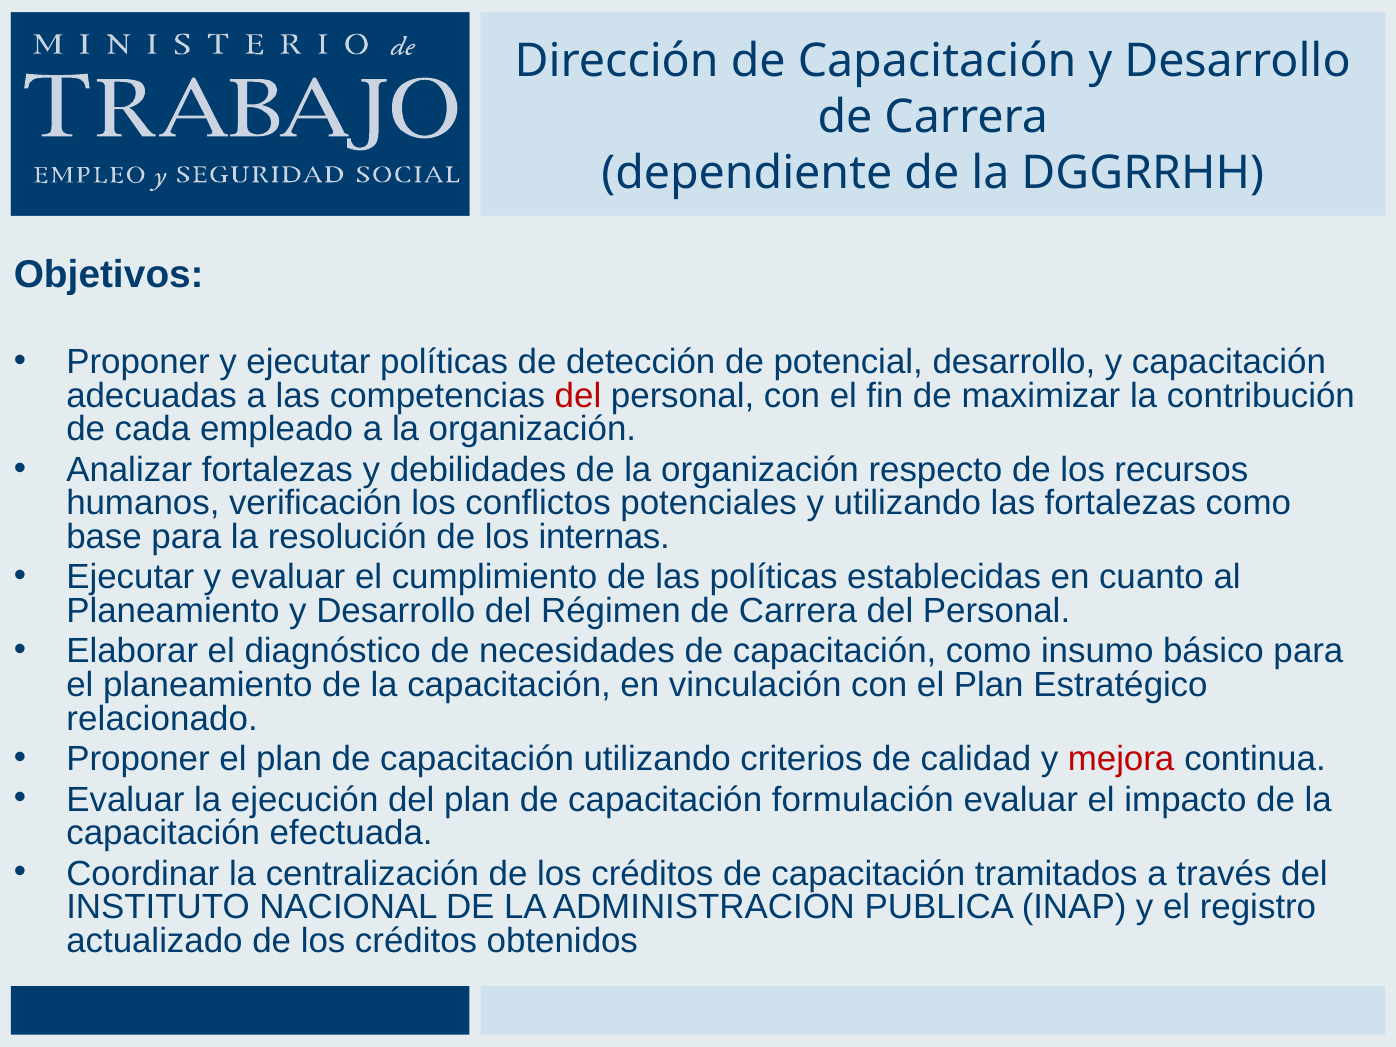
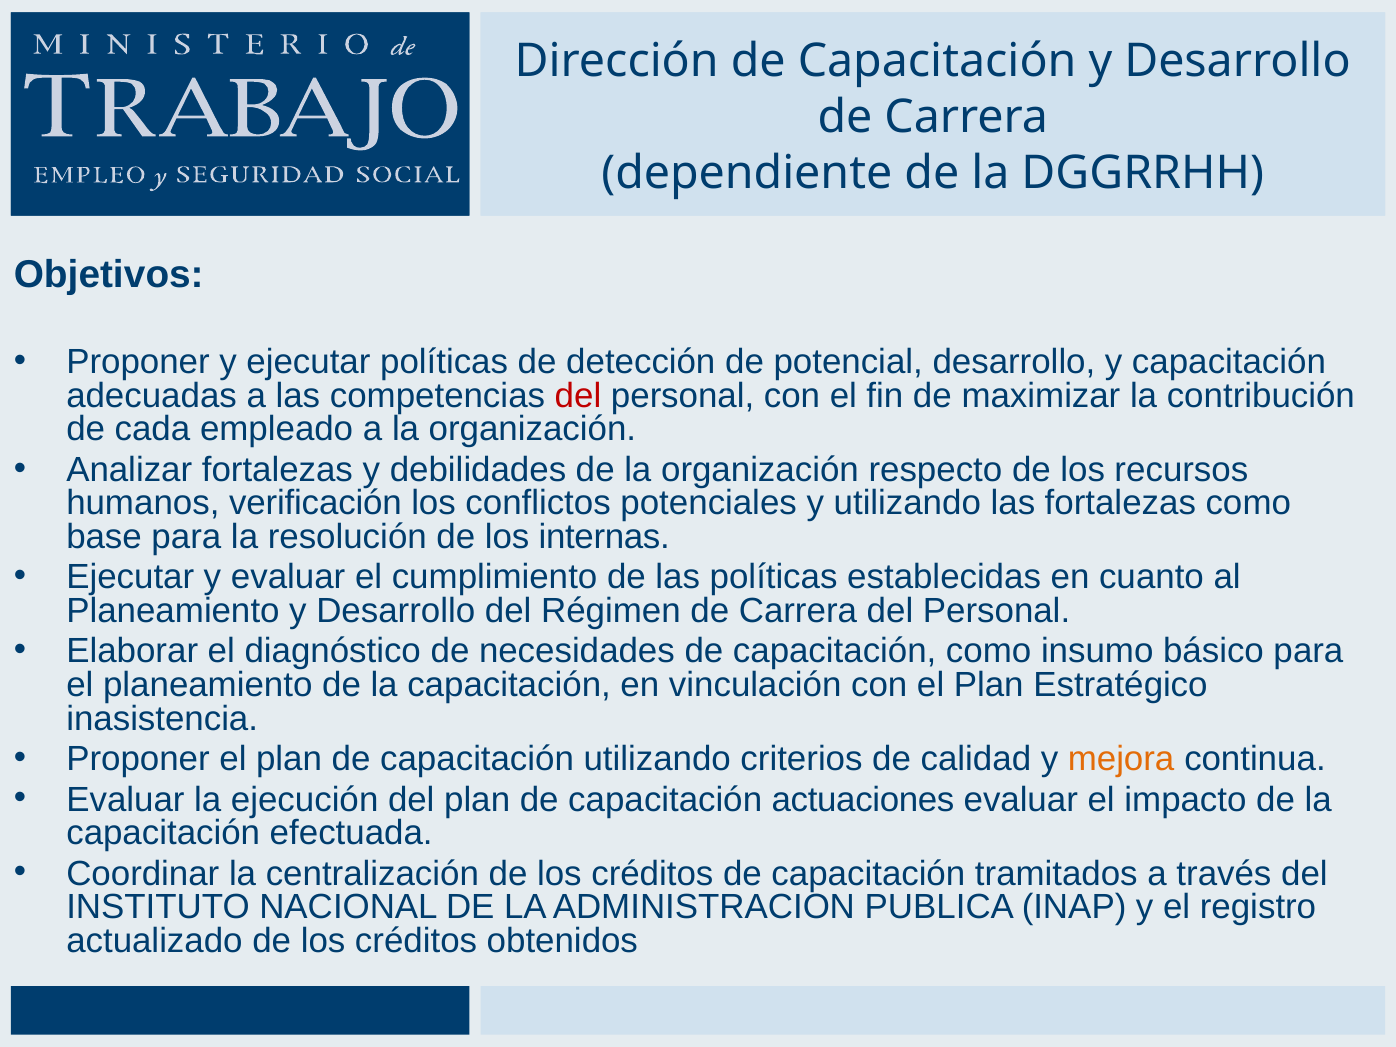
relacionado: relacionado -> inasistencia (162, 719)
mejora colour: red -> orange (1121, 759)
formulación: formulación -> actuaciones (863, 800)
